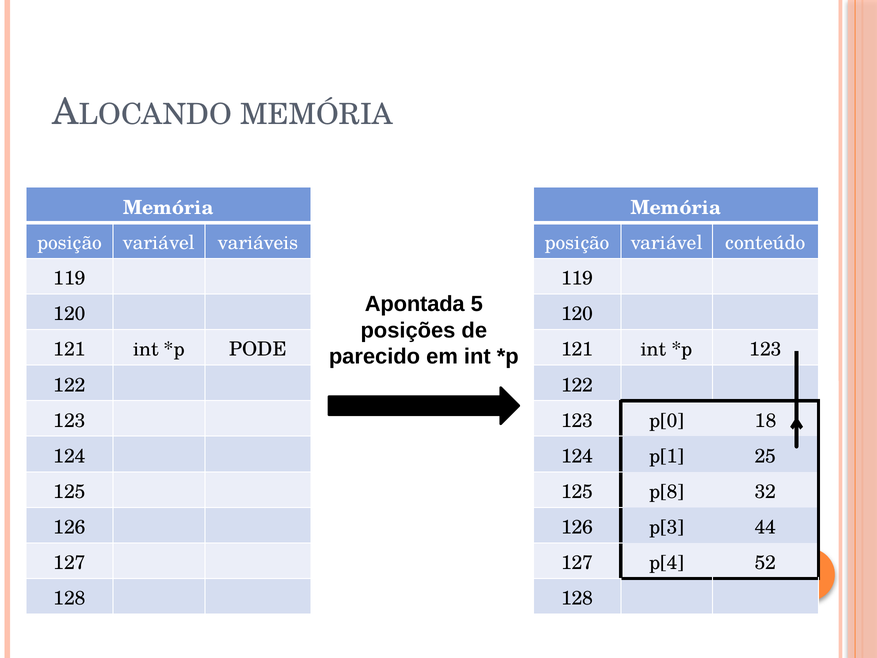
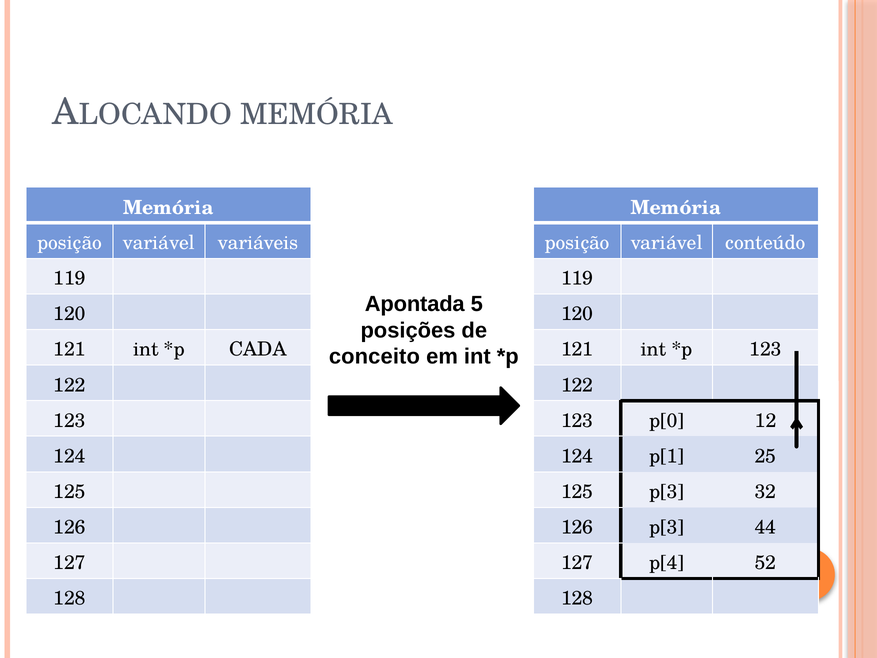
PODE: PODE -> CADA (258, 349)
parecido: parecido -> conceito (374, 357)
18: 18 -> 12 (766, 421)
125 p[8: p[8 -> p[3 (667, 492)
